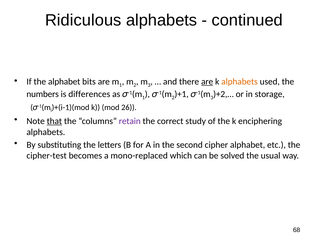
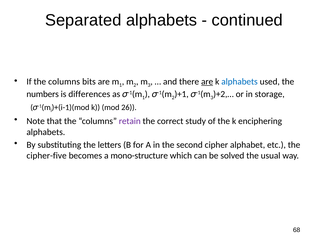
Ridiculous: Ridiculous -> Separated (83, 20)
If the alphabet: alphabet -> columns (64, 82)
alphabets colour: orange -> blue (240, 82)
that underline: present -> none (54, 121)
cipher-test: cipher-test -> cipher-five (47, 156)
mono-replaced: mono-replaced -> mono-structure (139, 156)
